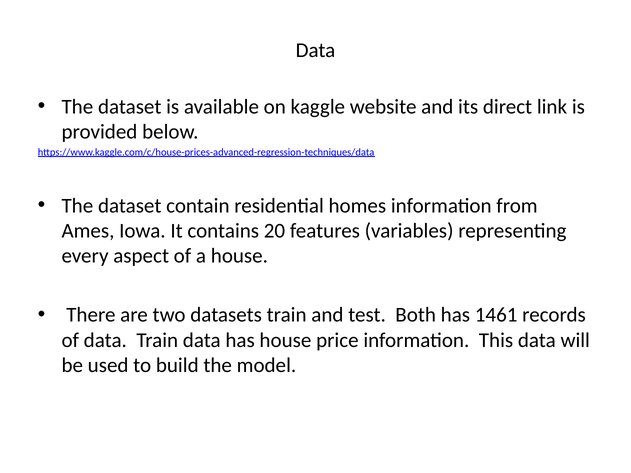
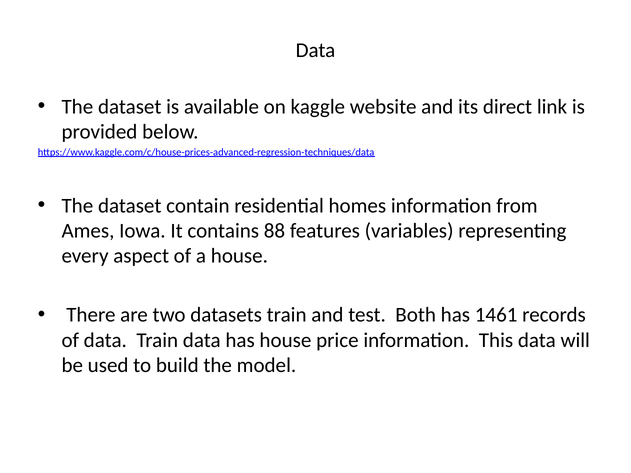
20: 20 -> 88 (274, 231)
